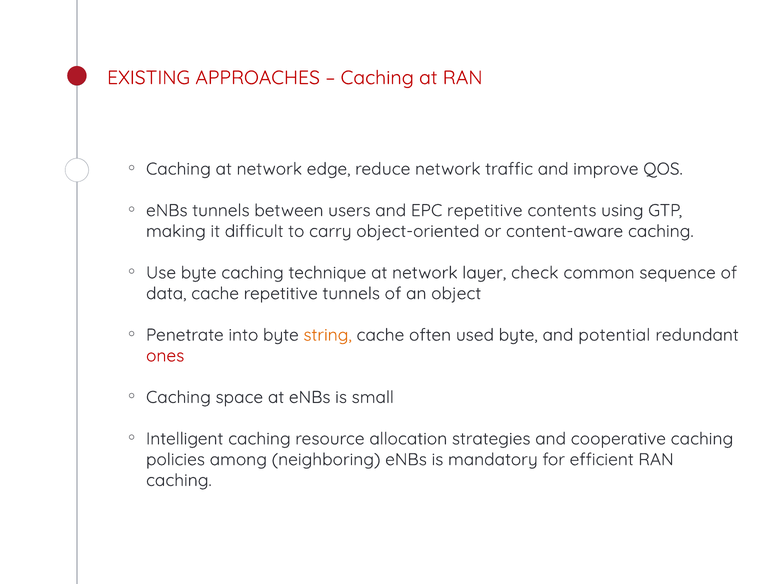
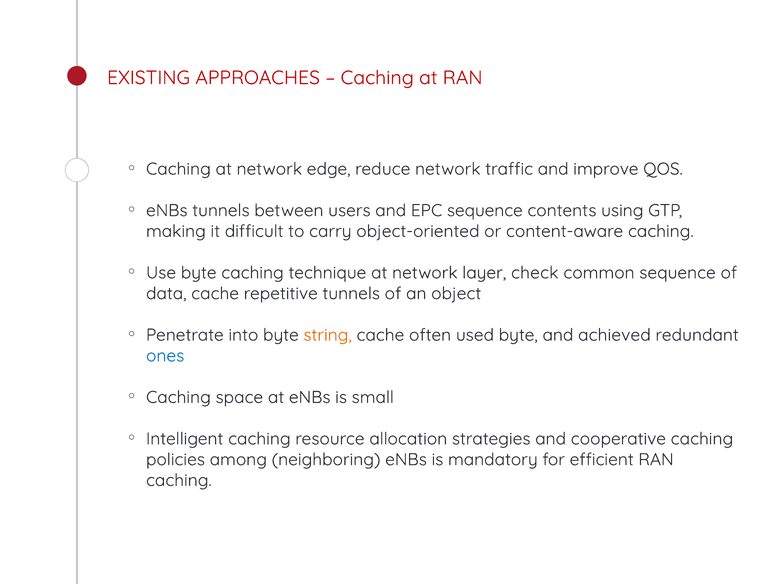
EPC repetitive: repetitive -> sequence (485, 211)
potential: potential -> achieved (614, 335)
ones colour: red -> blue (165, 356)
